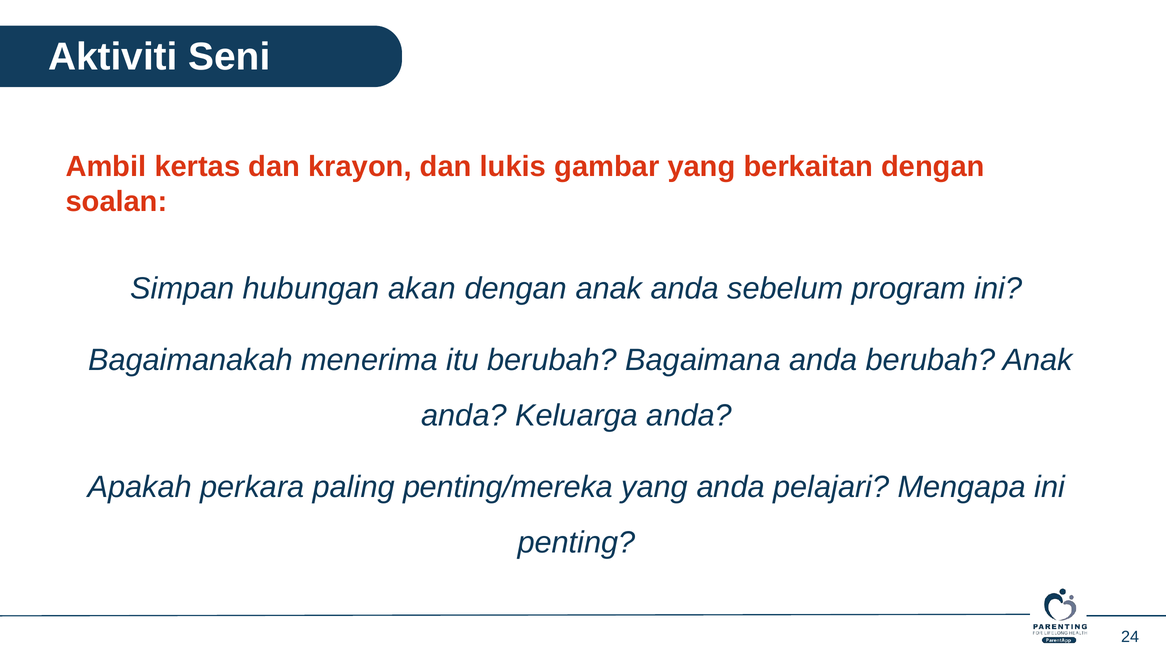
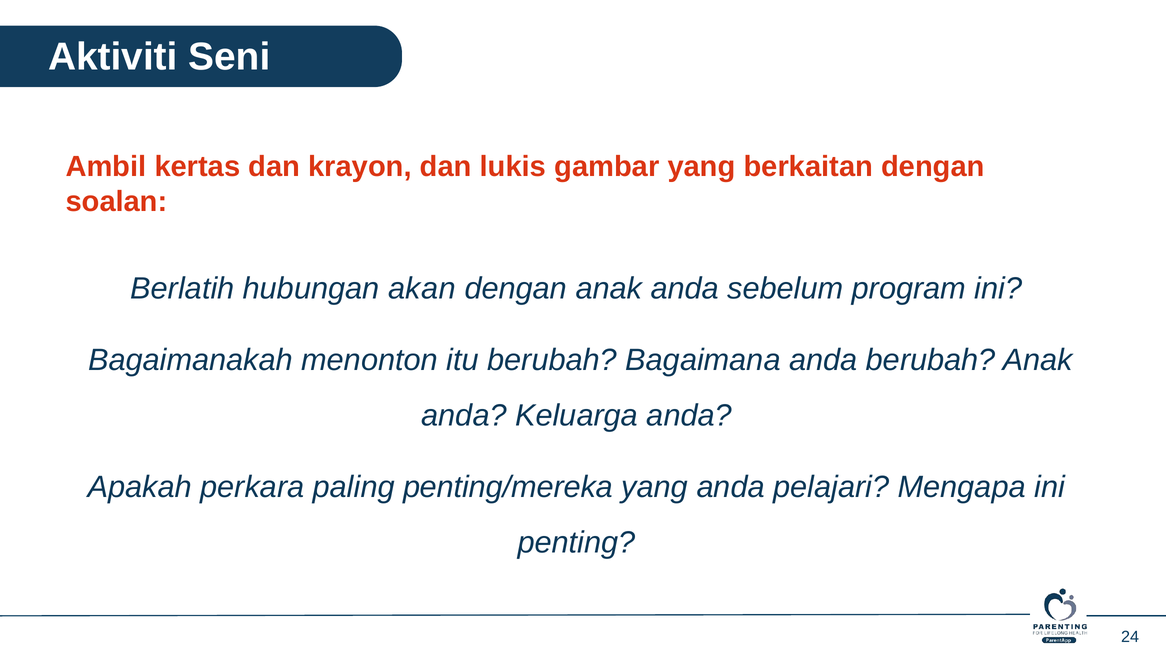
Simpan: Simpan -> Berlatih (182, 288)
menerima: menerima -> menonton (370, 360)
